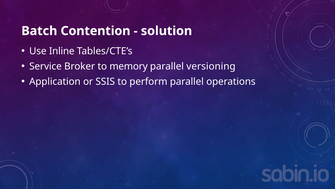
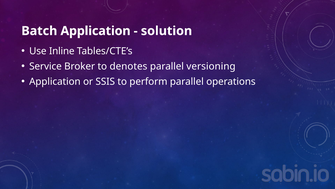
Batch Contention: Contention -> Application (96, 31)
memory: memory -> denotes (128, 66)
